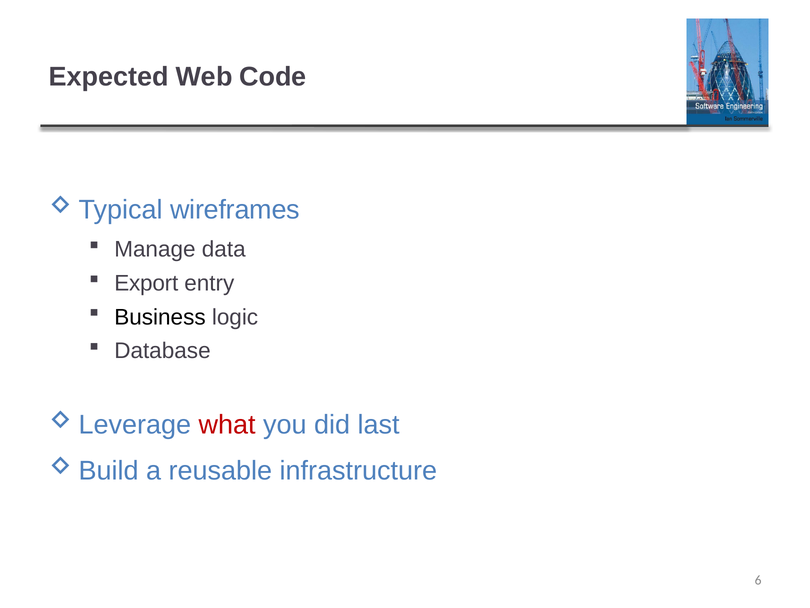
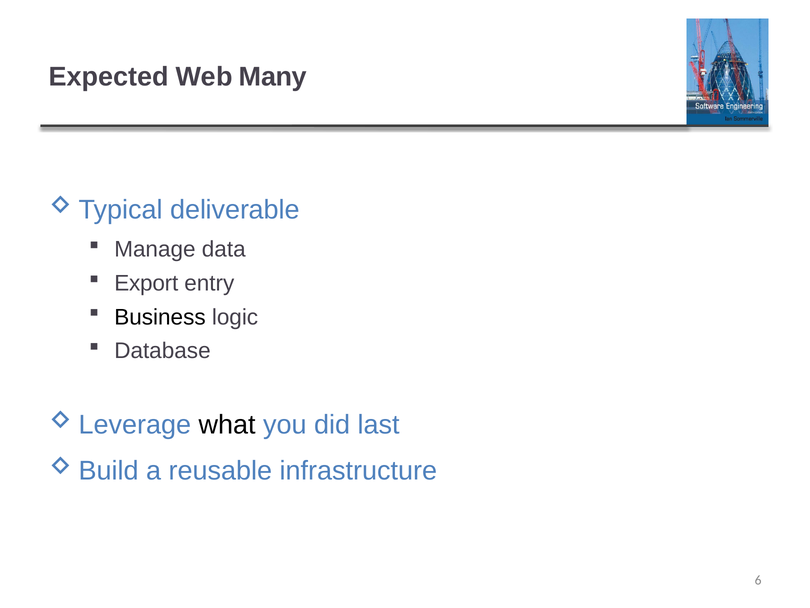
Code: Code -> Many (273, 77)
wireframes: wireframes -> deliverable (235, 210)
what colour: red -> black (227, 425)
